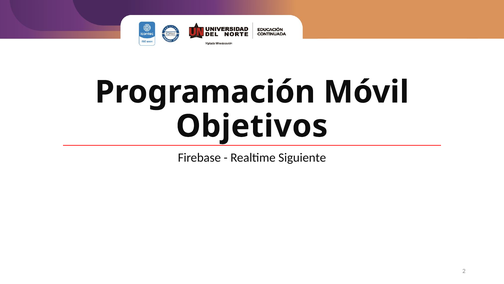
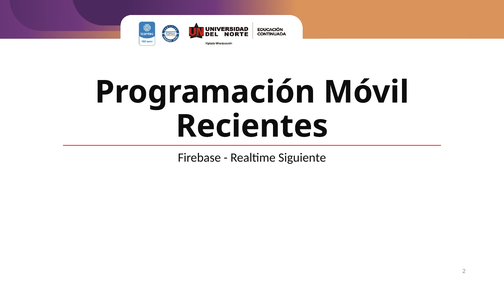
Objetivos: Objetivos -> Recientes (252, 126)
